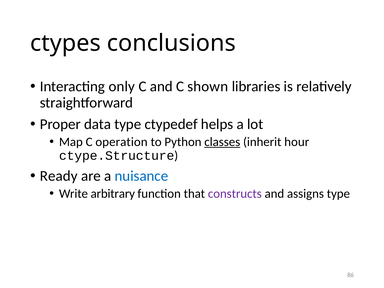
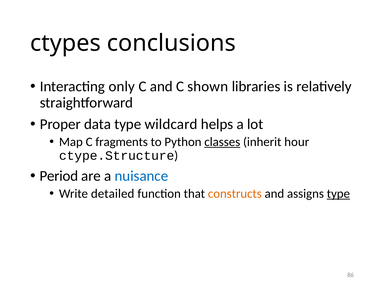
ctypedef: ctypedef -> wildcard (171, 124)
operation: operation -> fragments (122, 142)
Ready: Ready -> Period (59, 176)
arbitrary: arbitrary -> detailed (113, 194)
constructs colour: purple -> orange (235, 194)
type underline: none -> present (338, 194)
